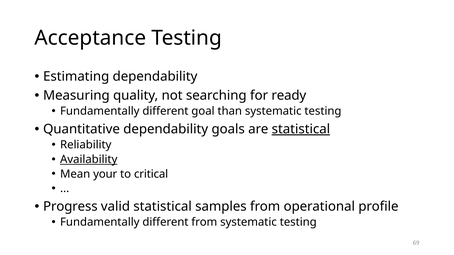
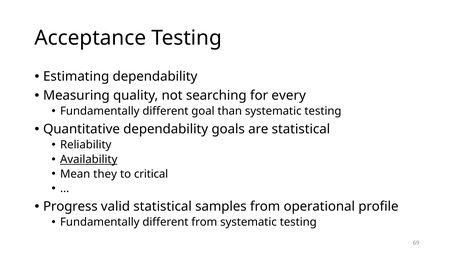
ready: ready -> every (289, 96)
statistical underline: present -> none (301, 129)
your: your -> they (105, 174)
